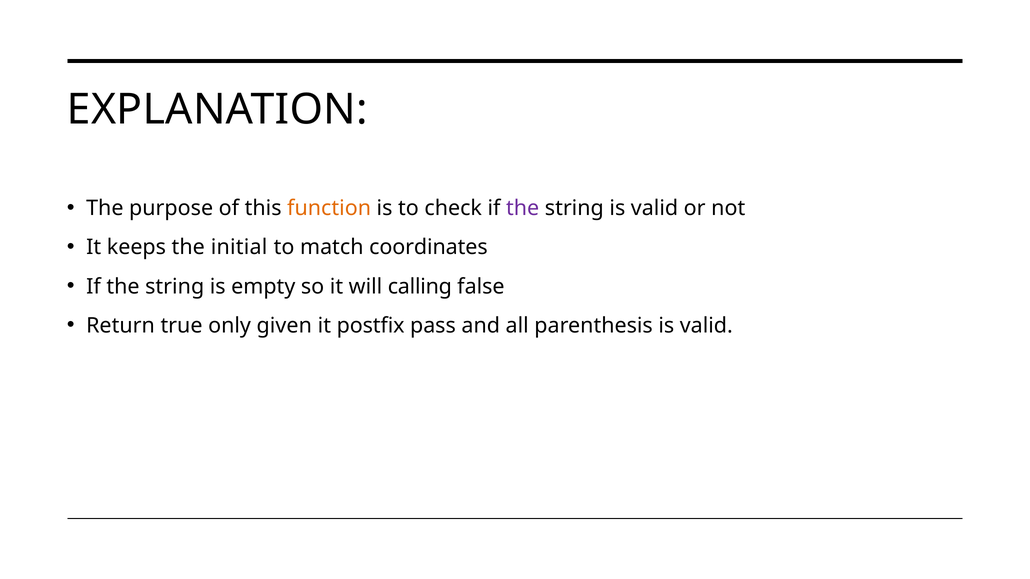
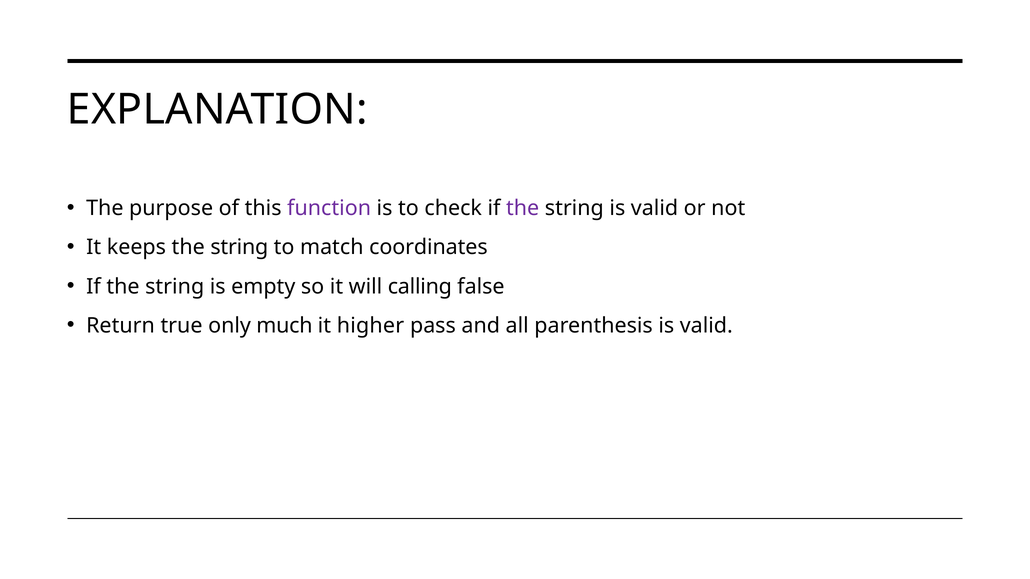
function colour: orange -> purple (329, 209)
keeps the initial: initial -> string (239, 248)
given: given -> much (284, 326)
postfix: postfix -> higher (370, 326)
